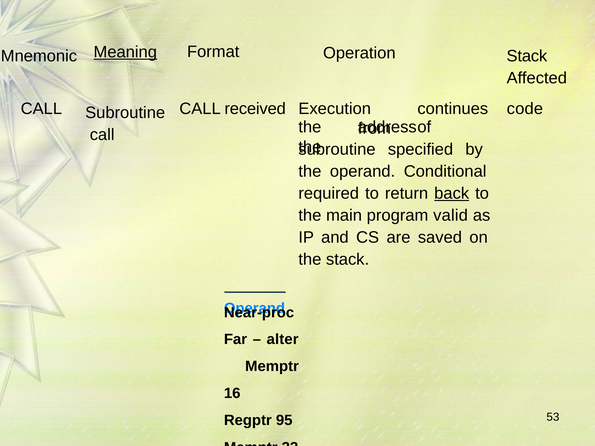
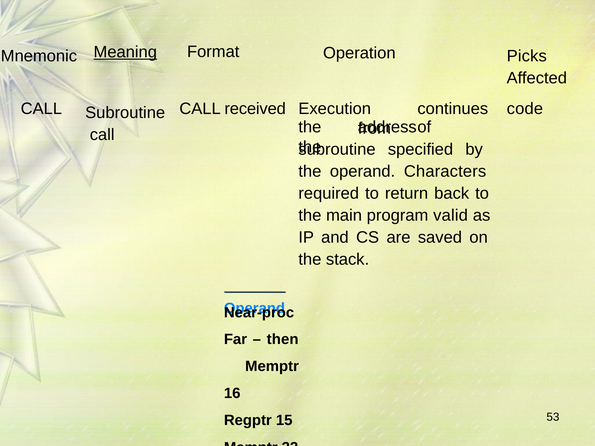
Operation Stack: Stack -> Picks (527, 56)
Conditional: Conditional -> Characters (445, 172)
back underline: present -> none (452, 194)
alter: alter -> then (283, 340)
95: 95 -> 15 (284, 421)
